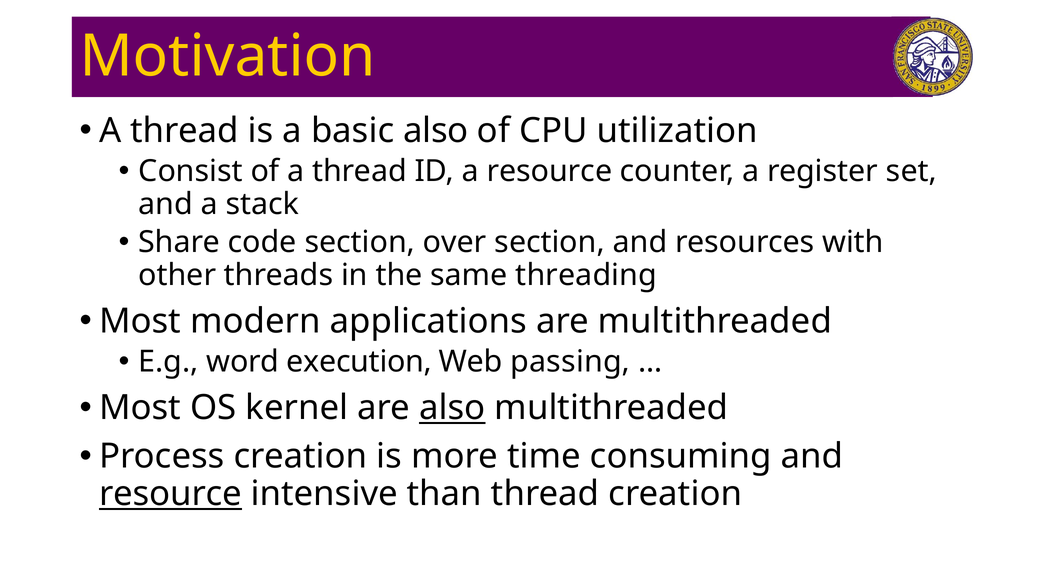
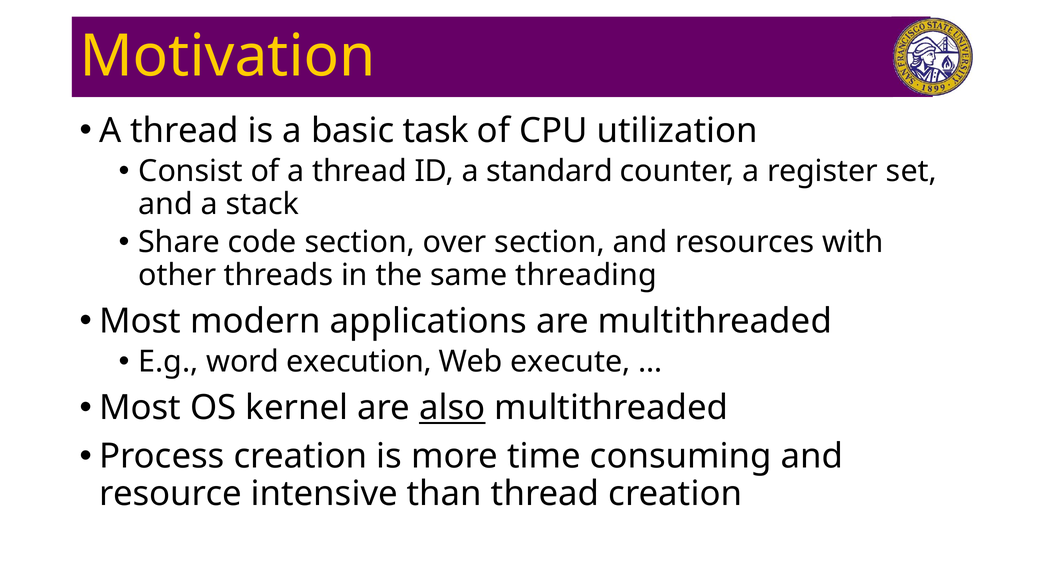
basic also: also -> task (436, 131)
a resource: resource -> standard (550, 171)
passing: passing -> execute (570, 362)
resource underline: present -> none (171, 494)
